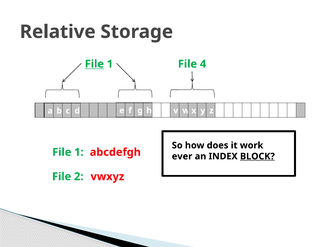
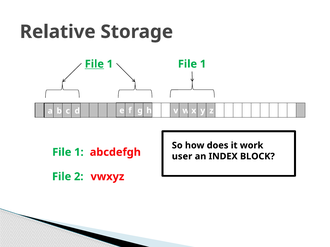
1 File 4: 4 -> 1 (203, 64)
ever: ever -> user (182, 157)
BLOCK underline: present -> none (257, 157)
